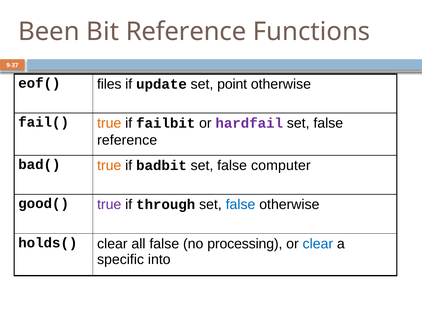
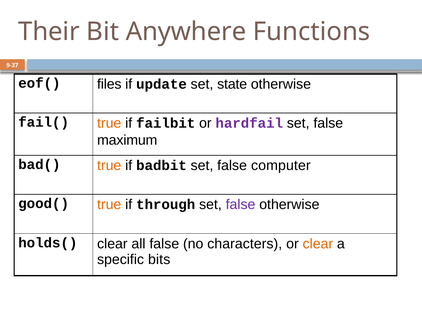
Been: Been -> Their (49, 32)
Bit Reference: Reference -> Anywhere (186, 32)
point: point -> state (232, 84)
reference: reference -> maximum (127, 140)
true colour: purple -> orange (109, 204)
false colour: blue -> purple (241, 204)
processing: processing -> characters (245, 243)
clear colour: blue -> orange (318, 243)
into: into -> bits (159, 259)
